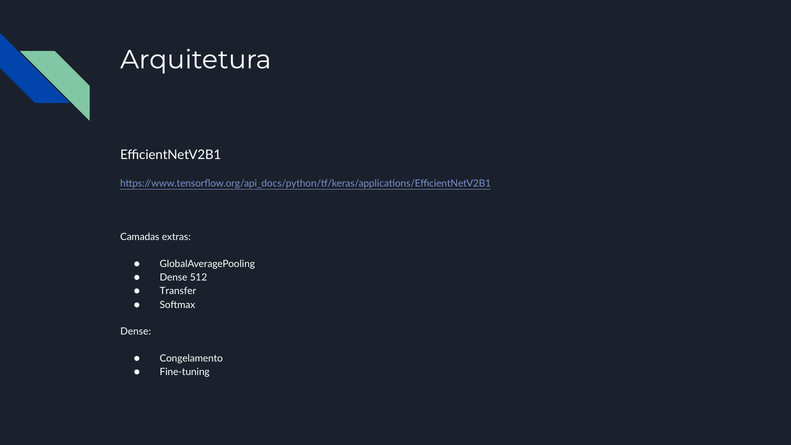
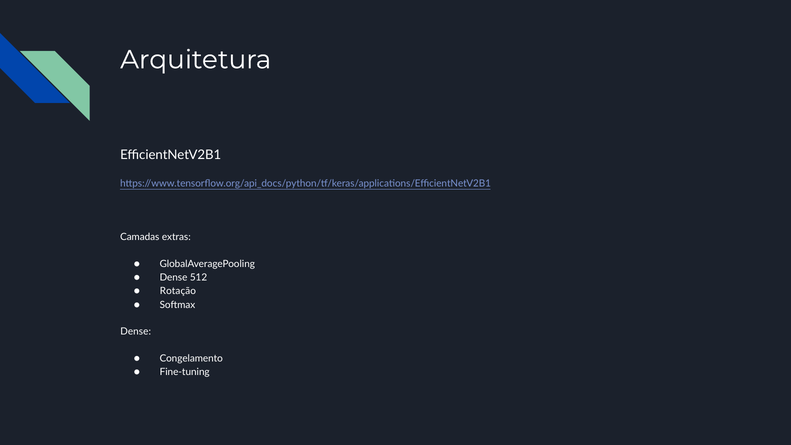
Transfer: Transfer -> Rotação (178, 291)
